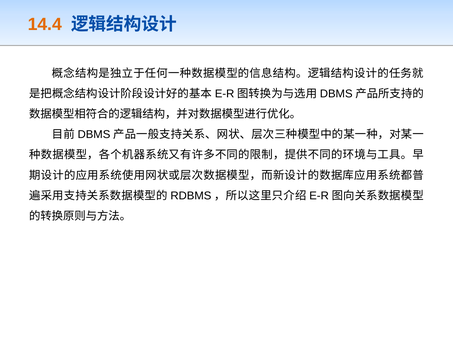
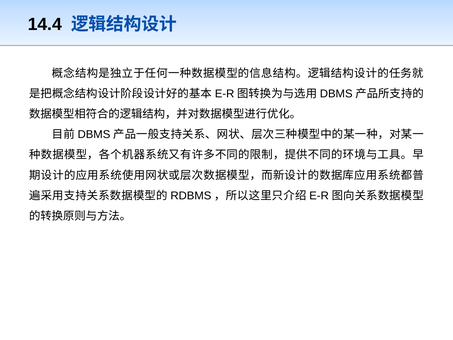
14.4 colour: orange -> black (45, 24)
